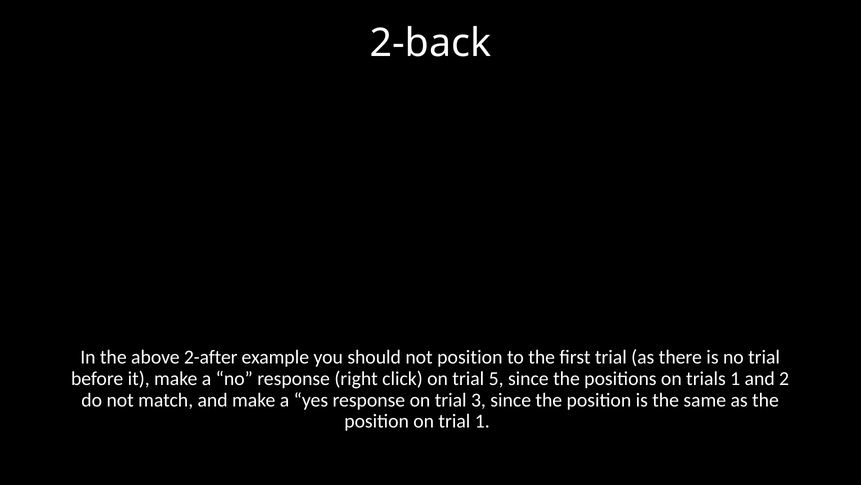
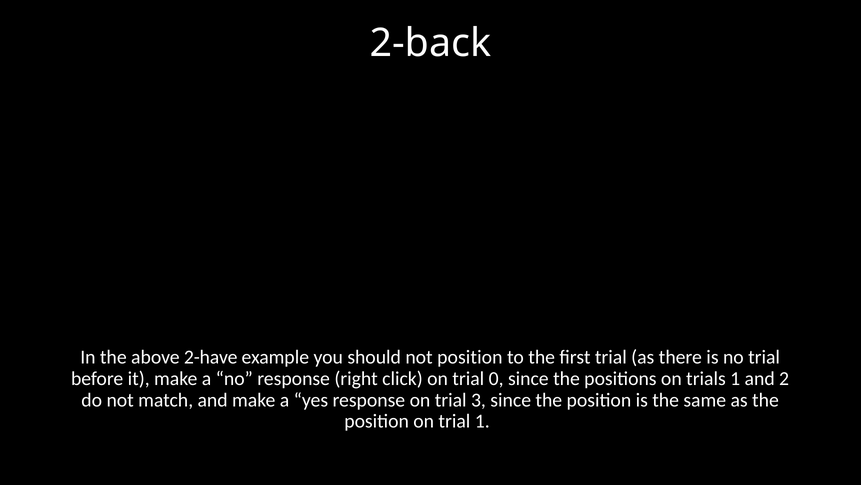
2-after: 2-after -> 2-have (211, 357)
5: 5 -> 0 (496, 378)
